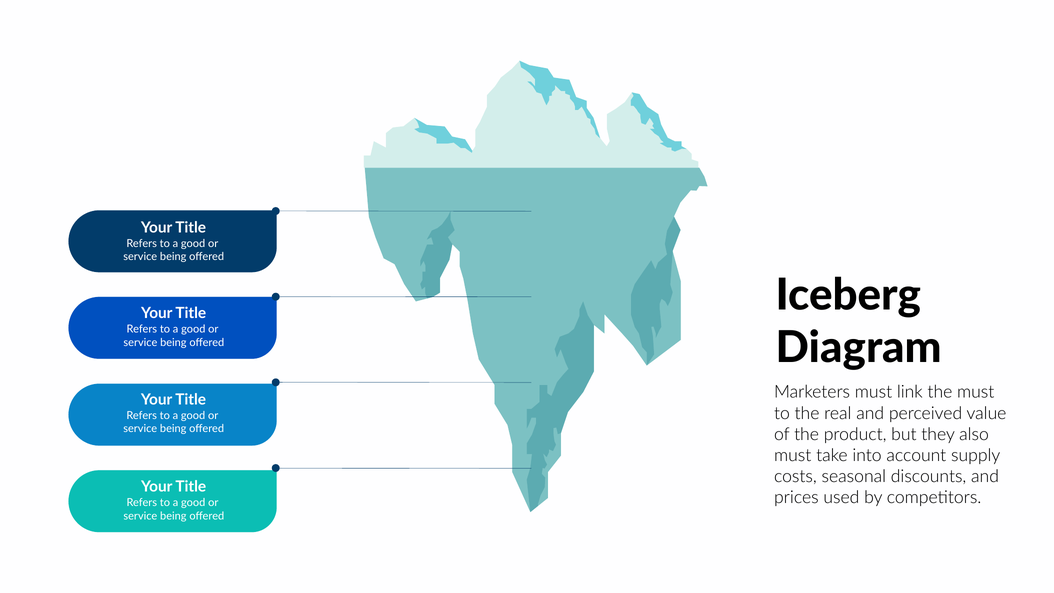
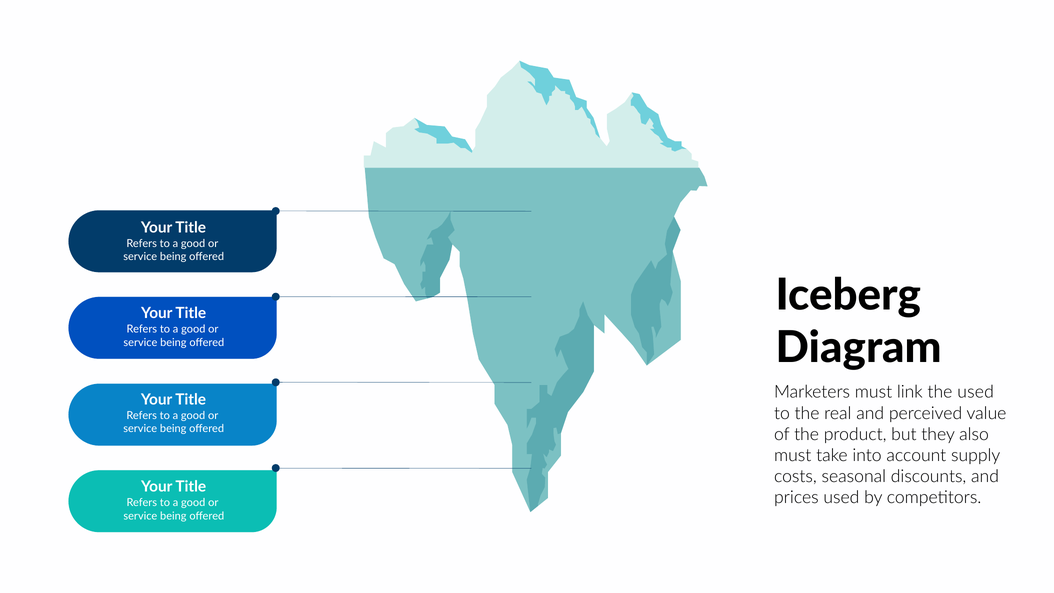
the must: must -> used (976, 392)
